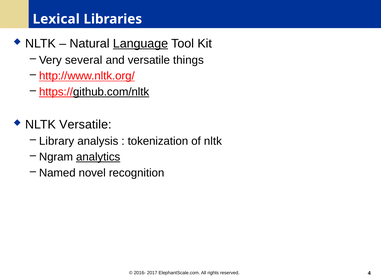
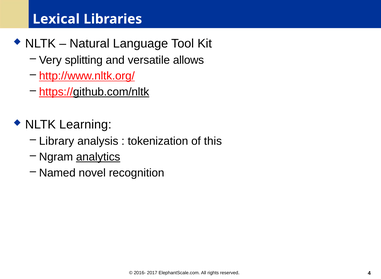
Language underline: present -> none (140, 44)
several: several -> splitting (84, 60)
things: things -> allows (188, 60)
NLTK Versatile: Versatile -> Learning (85, 125)
of nltk: nltk -> this (213, 141)
